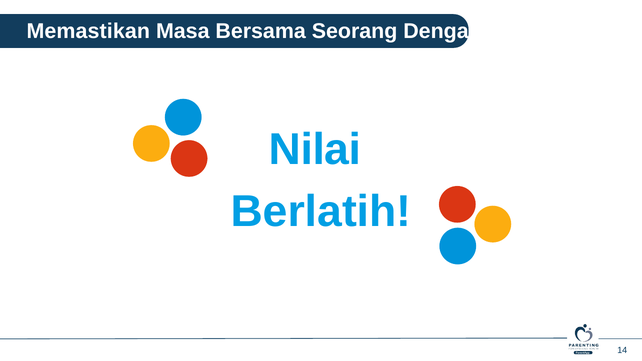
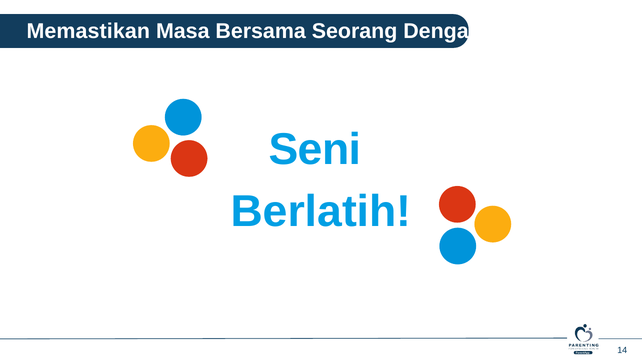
Nilai: Nilai -> Seni (315, 149)
